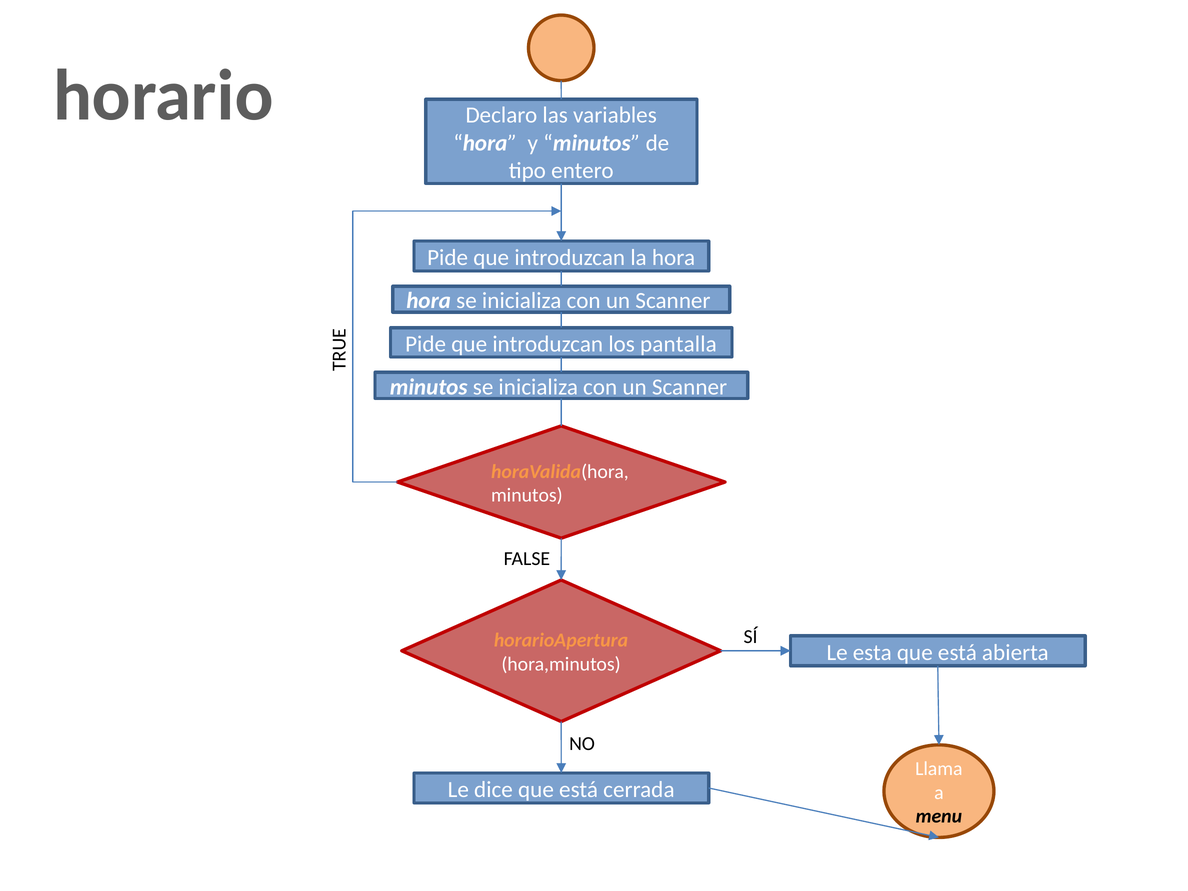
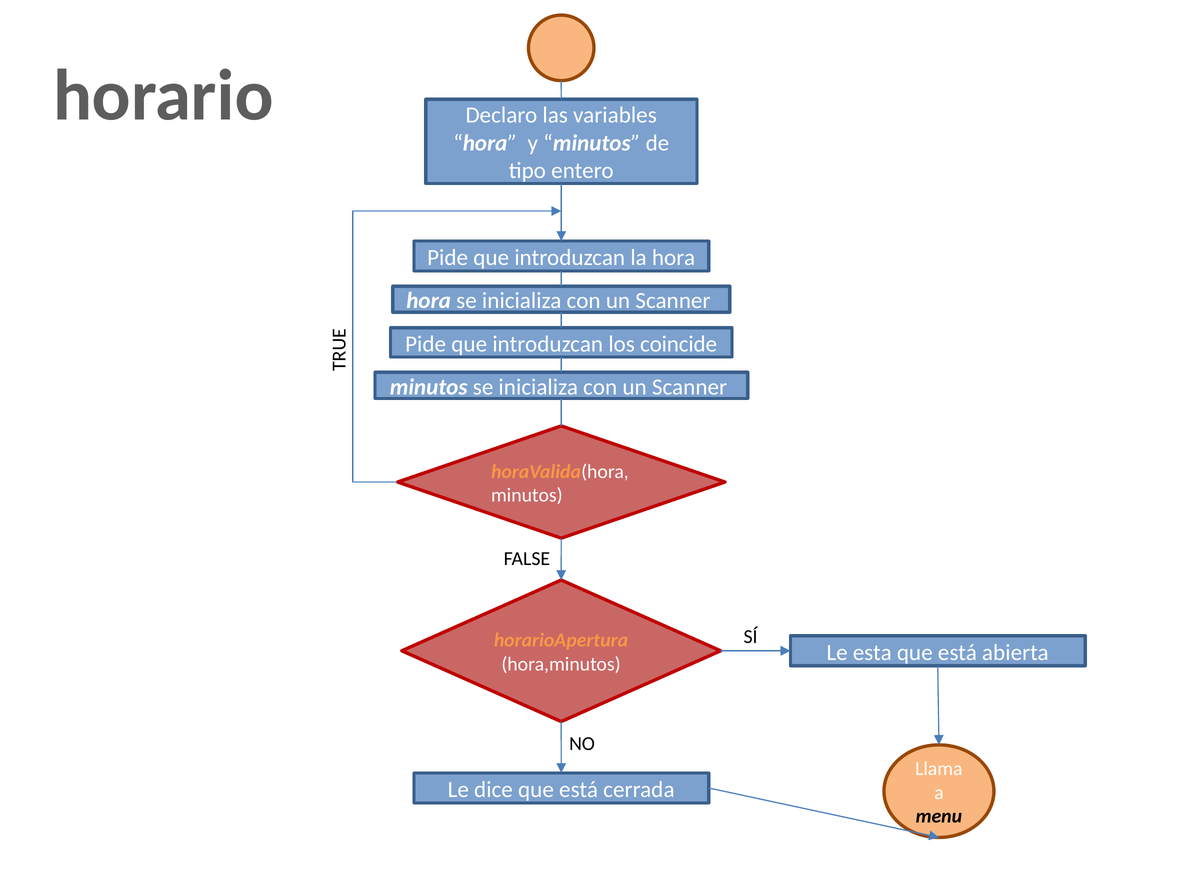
pantalla: pantalla -> coincide (679, 344)
